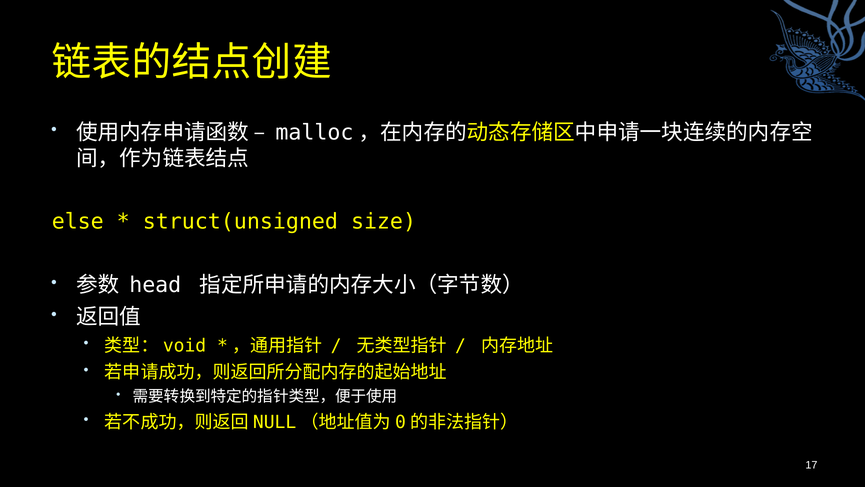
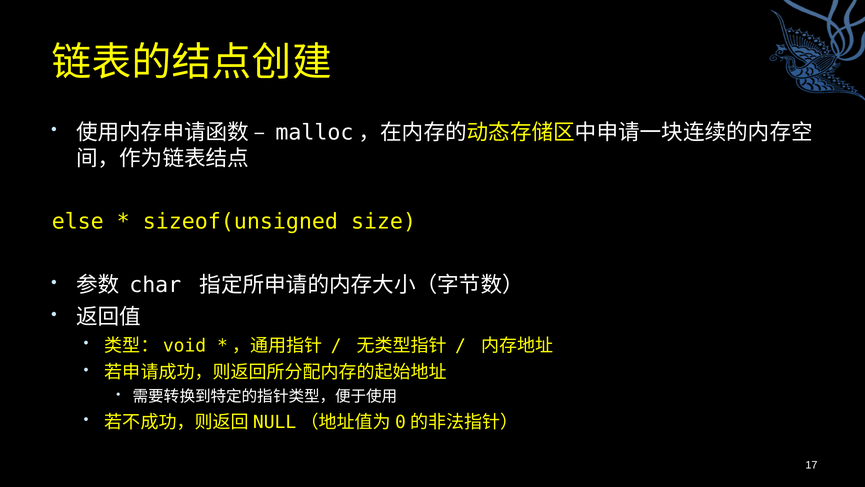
struct(unsigned: struct(unsigned -> sizeof(unsigned (240, 222)
head: head -> char (155, 285)
